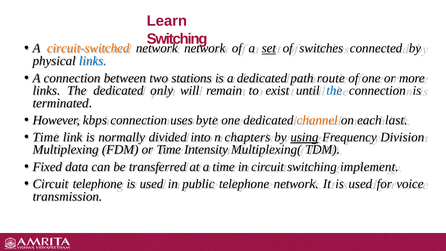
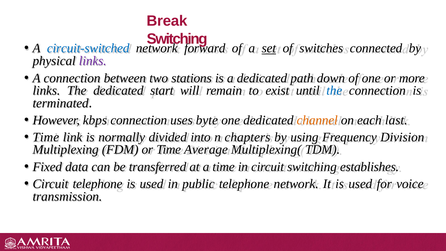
Learn: Learn -> Break (167, 21)
circuit-switched colour: orange -> blue (88, 48)
network network: network -> forward (205, 48)
links colour: blue -> purple (93, 61)
route: route -> down (331, 78)
only: only -> start (162, 91)
using underline: present -> none (304, 137)
Intensity: Intensity -> Average (206, 150)
implement: implement -> establishes (370, 167)
